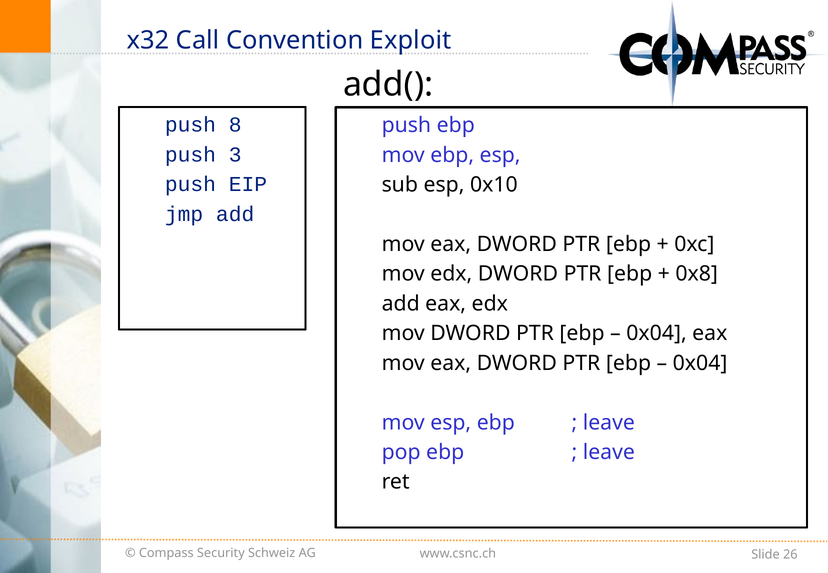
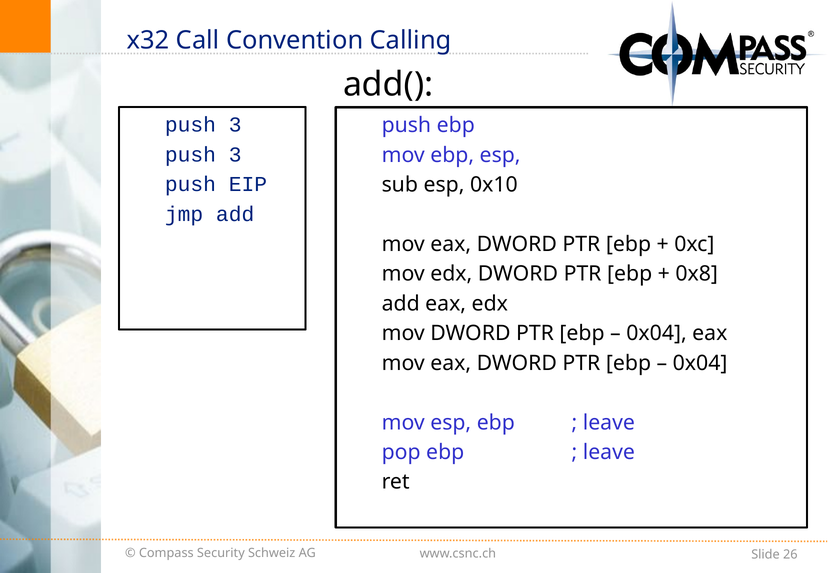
Exploit: Exploit -> Calling (411, 40)
8: 8 -> 3 (235, 125)
